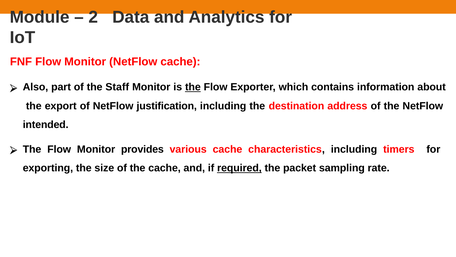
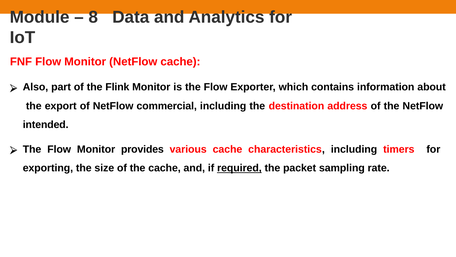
2: 2 -> 8 (93, 17)
Staff: Staff -> Flink (117, 87)
the underline: present -> none (193, 87)
justification: justification -> commercial (167, 106)
